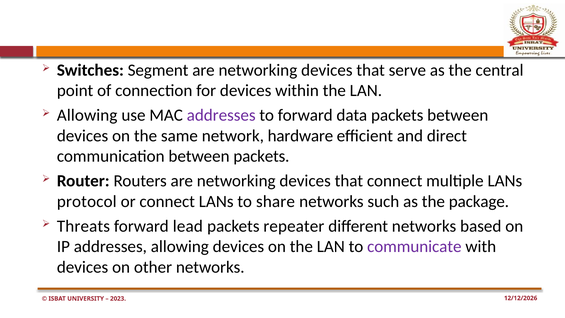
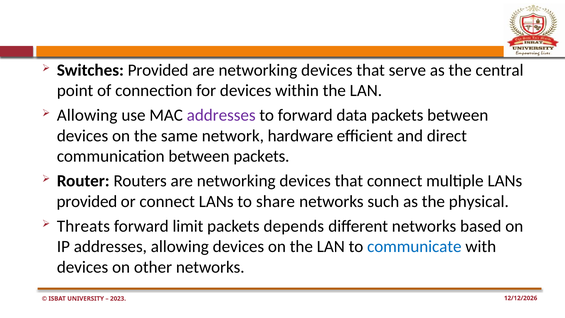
Switches Segment: Segment -> Provided (158, 70)
protocol: protocol -> provided (87, 201)
package: package -> physical (479, 201)
lead: lead -> limit (188, 226)
repeater: repeater -> depends (294, 226)
communicate colour: purple -> blue (414, 246)
